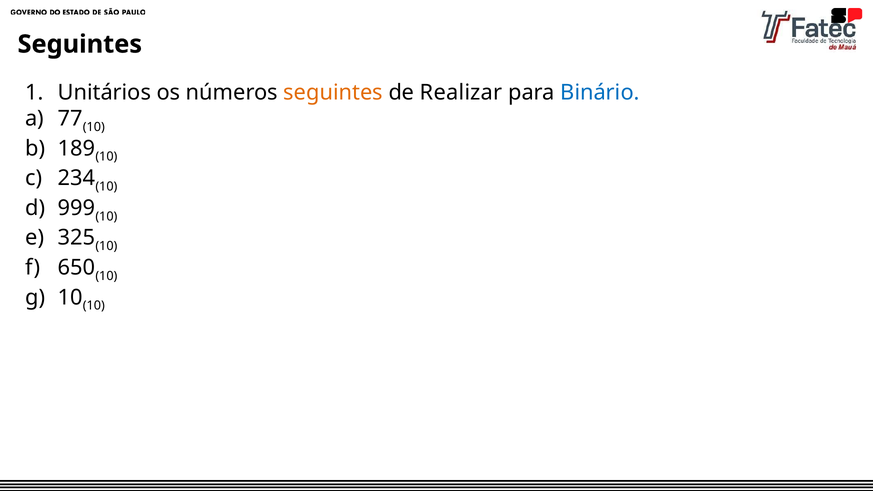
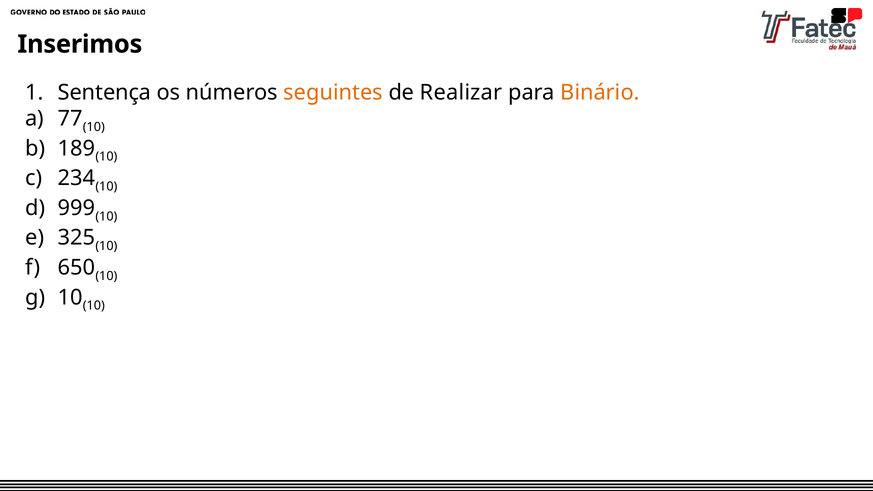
Seguintes: Seguintes -> Inserimos (80, 44)
Unitários: Unitários -> Sentença (105, 92)
Binário colour: blue -> orange (600, 92)
